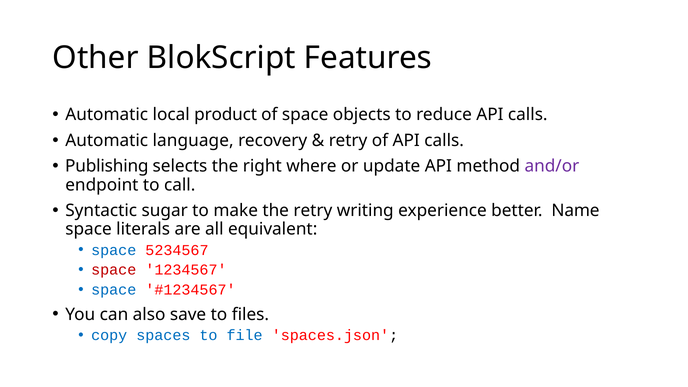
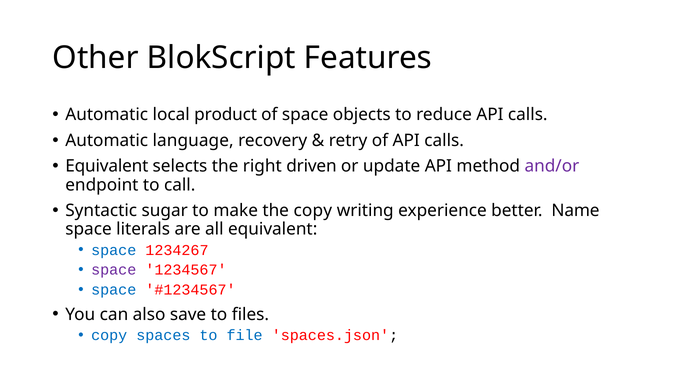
Publishing: Publishing -> Equivalent (107, 166)
where: where -> driven (311, 166)
the retry: retry -> copy (313, 211)
5234567: 5234567 -> 1234267 (177, 250)
space colour: red -> purple (114, 270)
